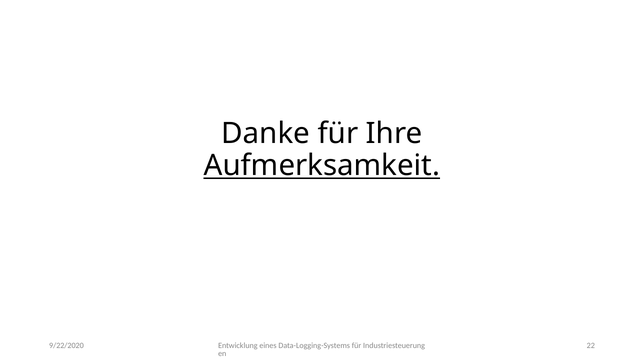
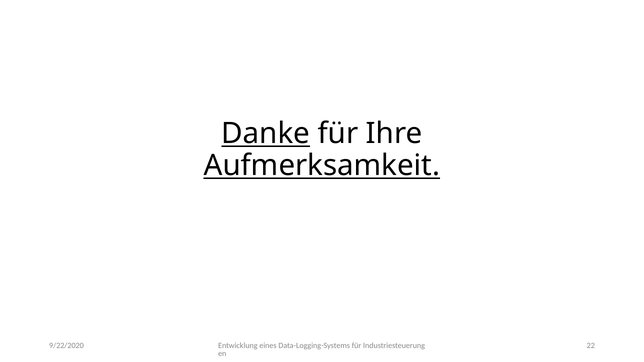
Danke underline: none -> present (266, 134)
